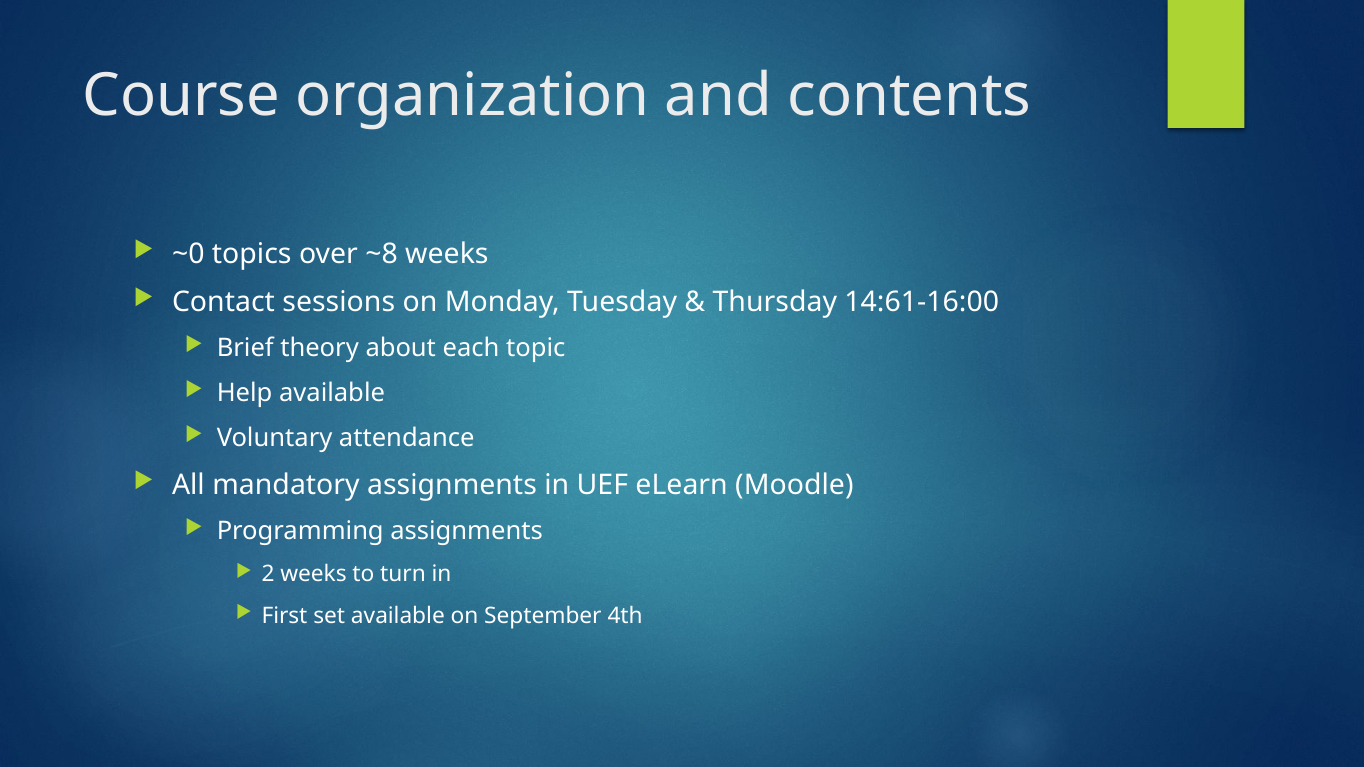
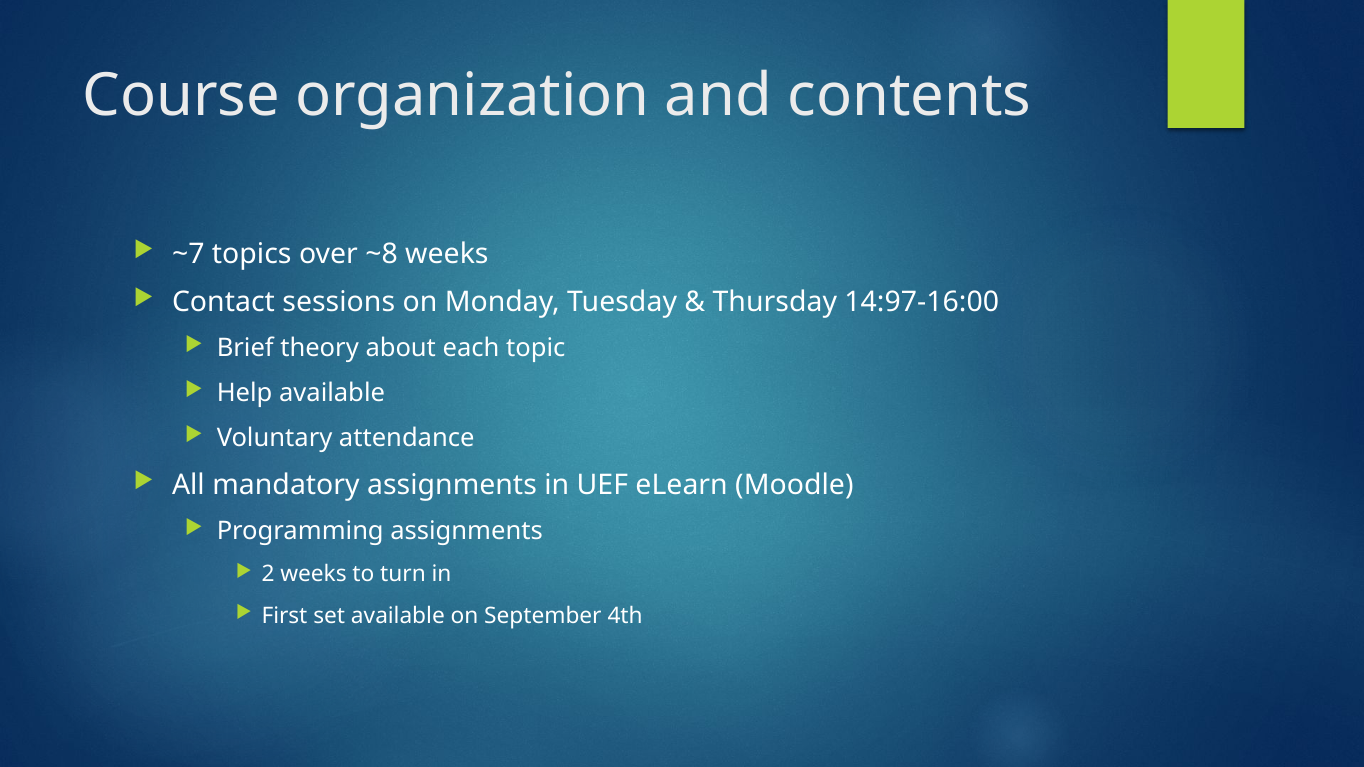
~0: ~0 -> ~7 (188, 254)
14:61-16:00: 14:61-16:00 -> 14:97-16:00 (922, 302)
